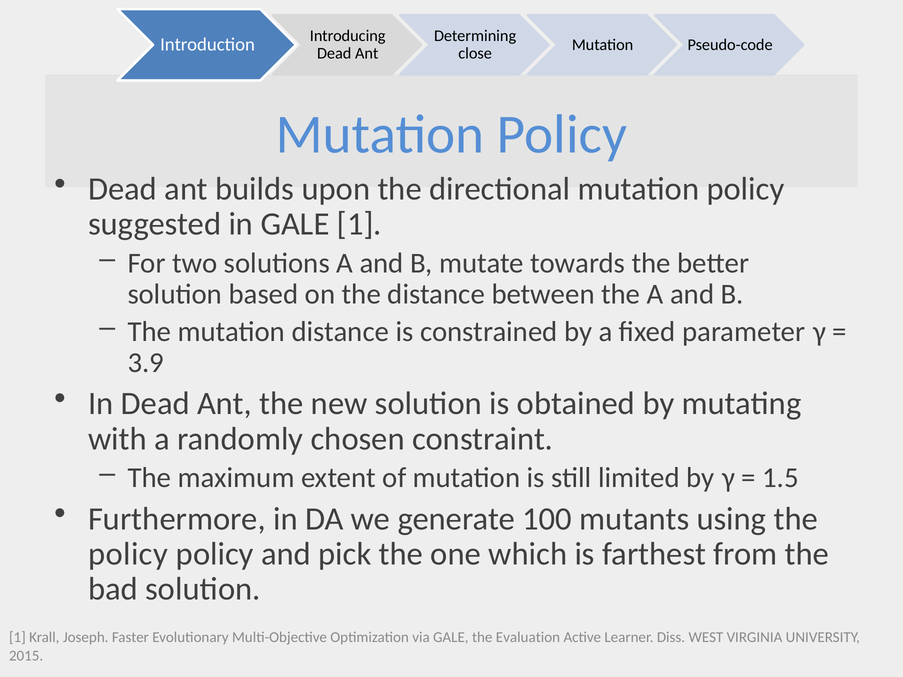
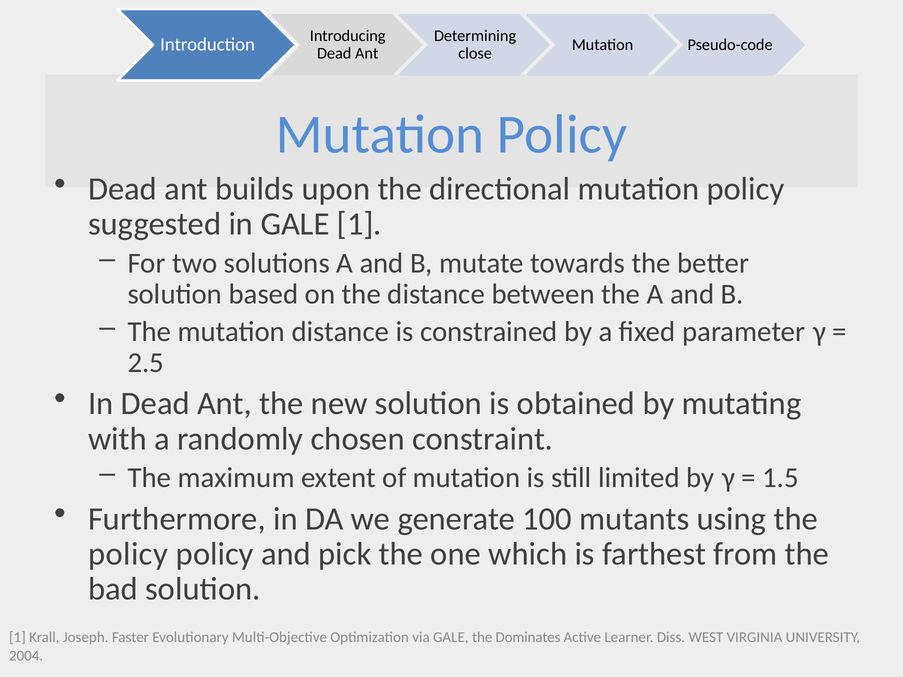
3.9: 3.9 -> 2.5 (146, 363)
Evaluation: Evaluation -> Dominates (528, 638)
2015: 2015 -> 2004 (26, 656)
